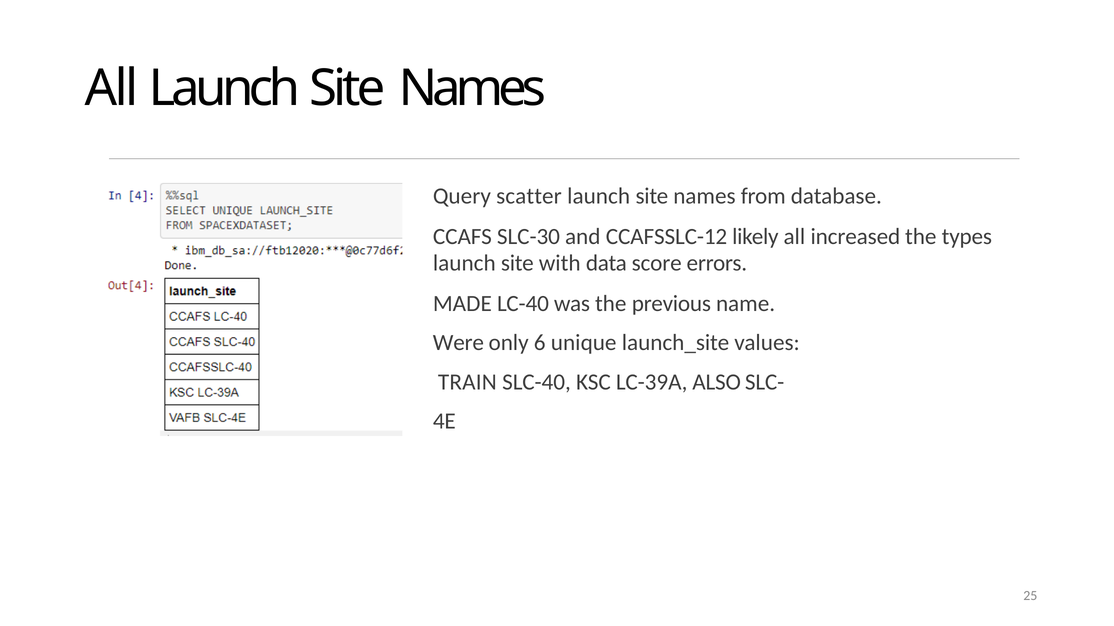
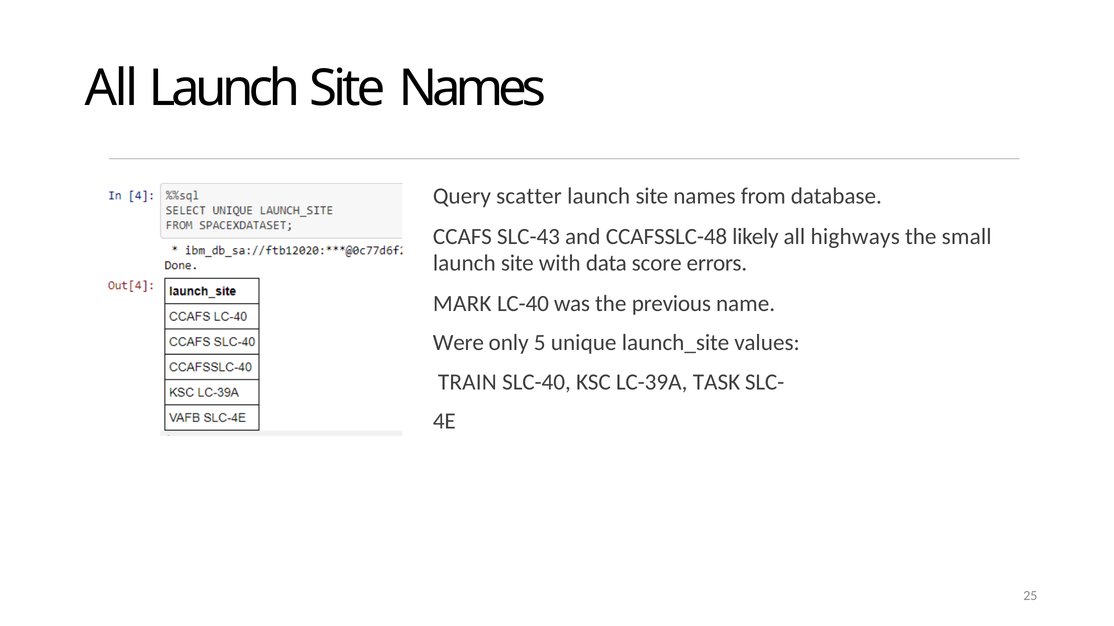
SLC-30: SLC-30 -> SLC-43 (528, 237)
CCAFSSLC-12: CCAFSSLC-12 -> CCAFSSLC-48 (667, 237)
increased: increased -> highways (855, 237)
types: types -> small (967, 237)
MADE: MADE -> MARK (462, 304)
6: 6 -> 5 (540, 343)
ALSO: ALSO -> TASK (716, 382)
